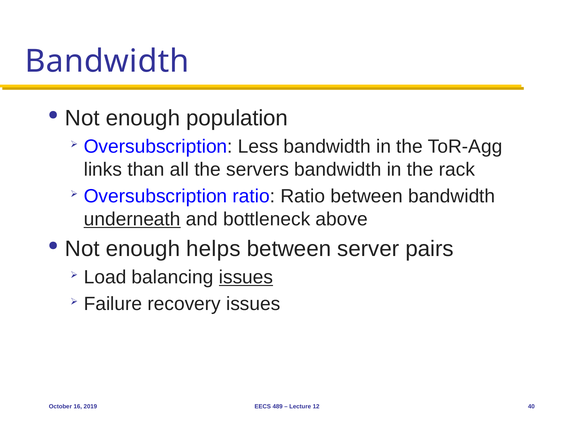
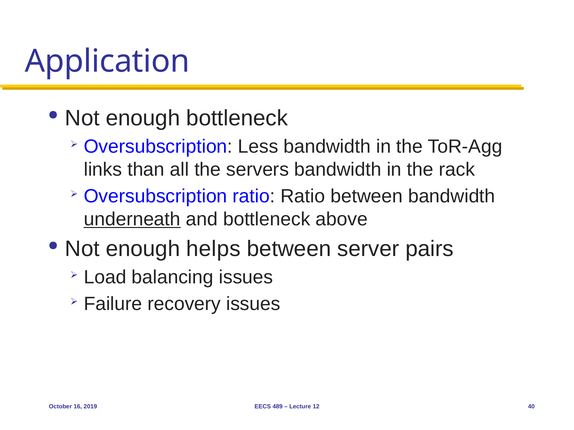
Bandwidth: Bandwidth -> Application (107, 61)
enough population: population -> bottleneck (237, 118)
issues underline: present -> none (246, 278)
